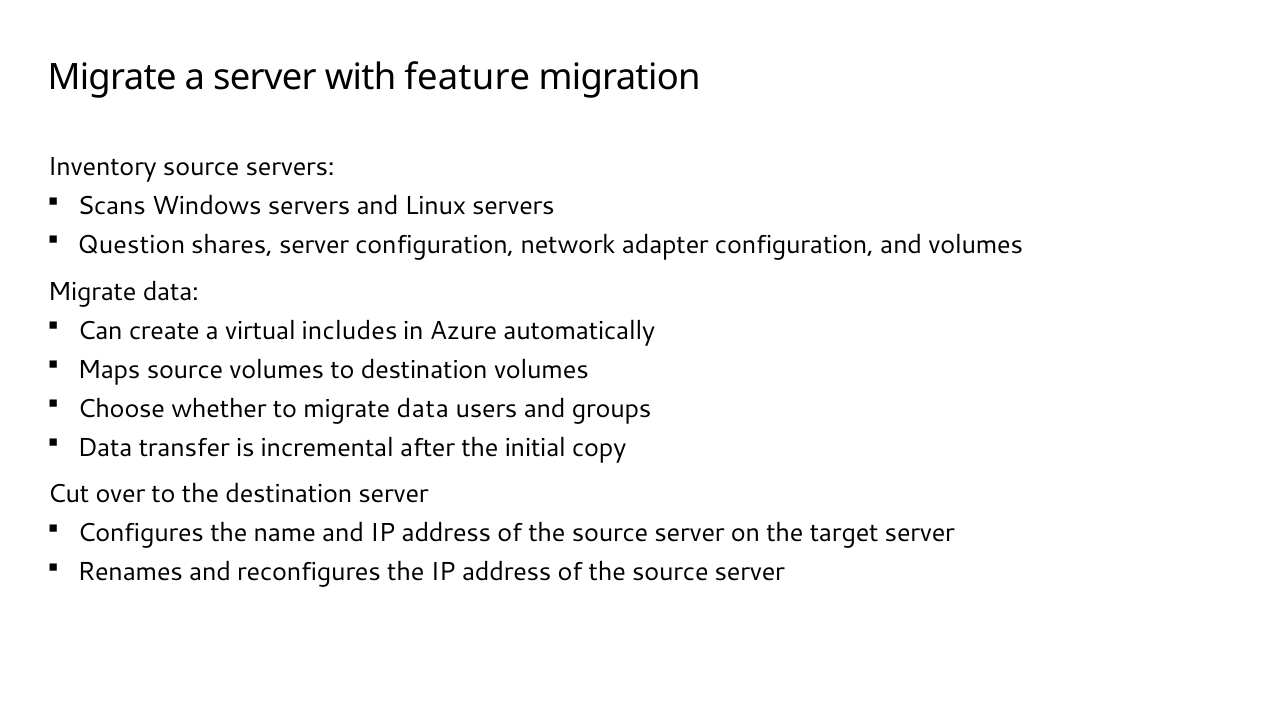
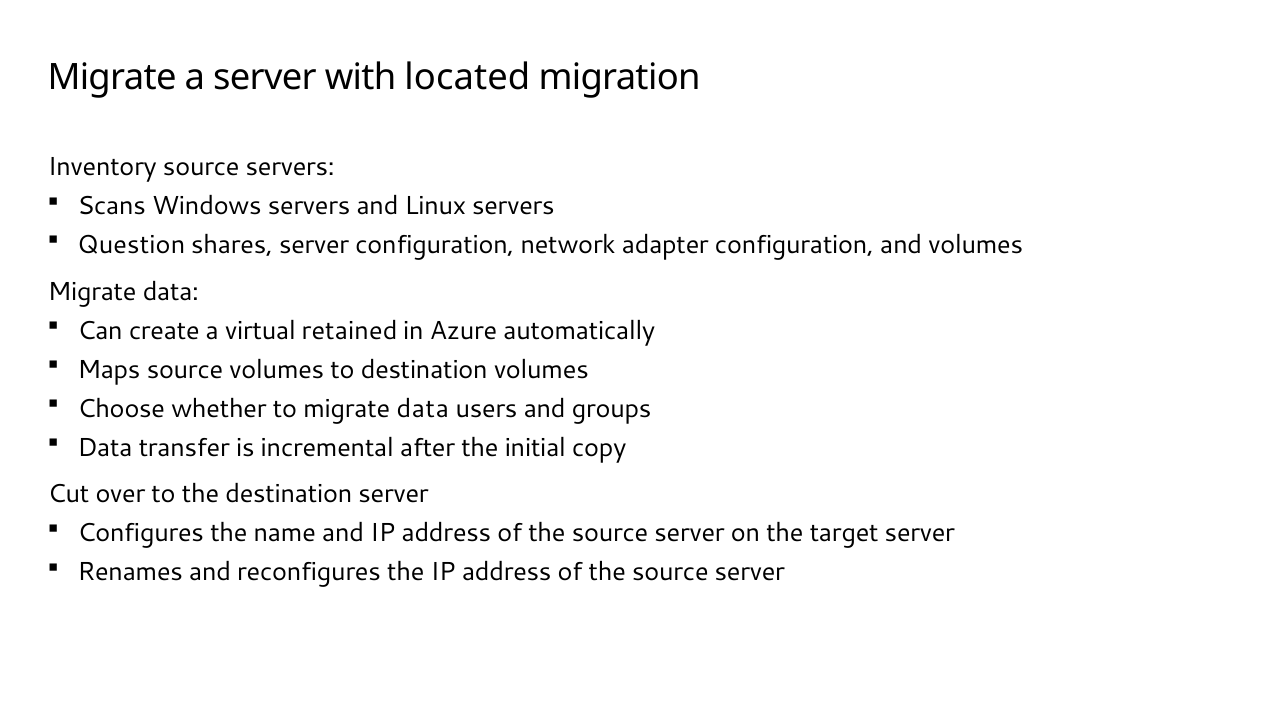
feature: feature -> located (467, 77)
includes: includes -> retained (350, 331)
